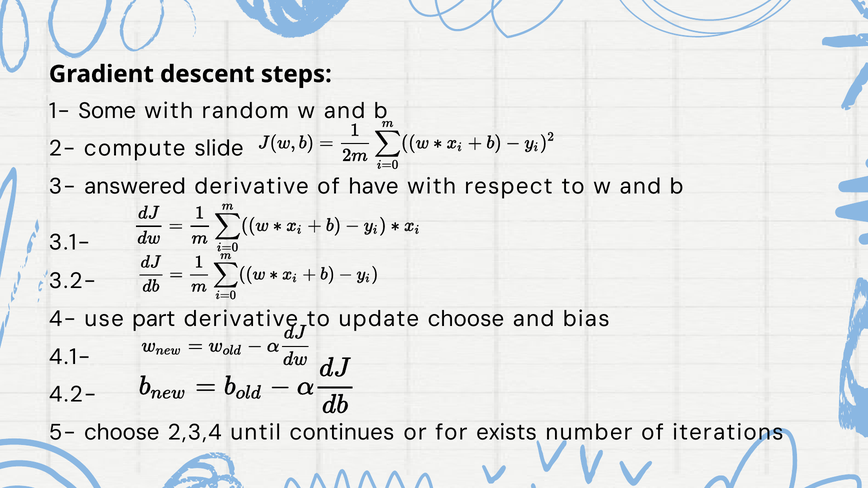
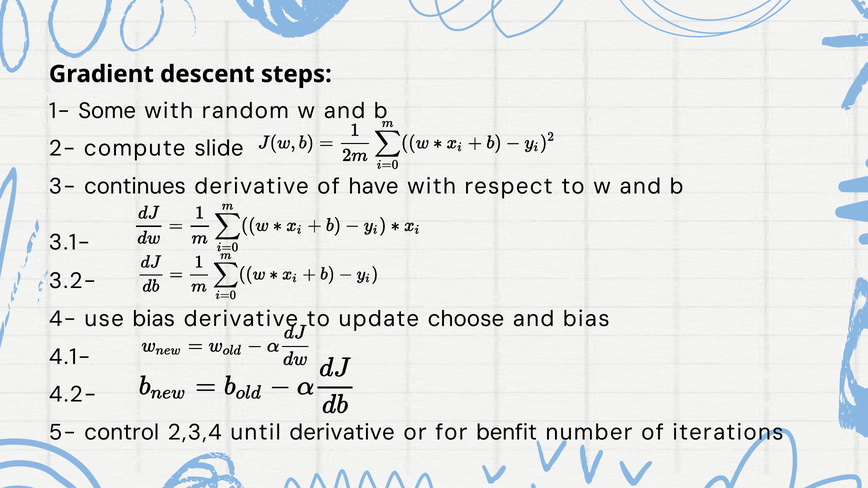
answered: answered -> continues (135, 187)
use part: part -> bias (154, 319)
5- choose: choose -> control (122, 433)
until continues: continues -> derivative (342, 433)
exists: exists -> benfit (507, 433)
